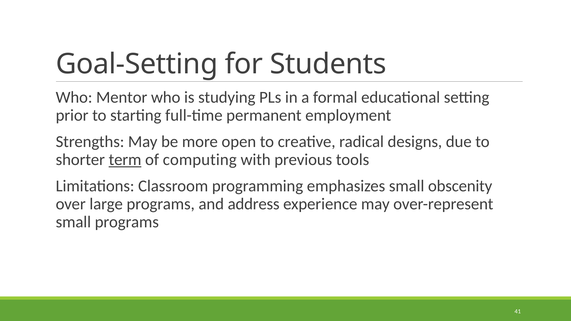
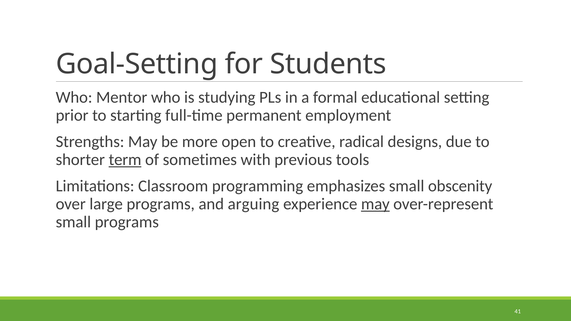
computing: computing -> sometimes (200, 160)
address: address -> arguing (253, 204)
may underline: none -> present (375, 204)
